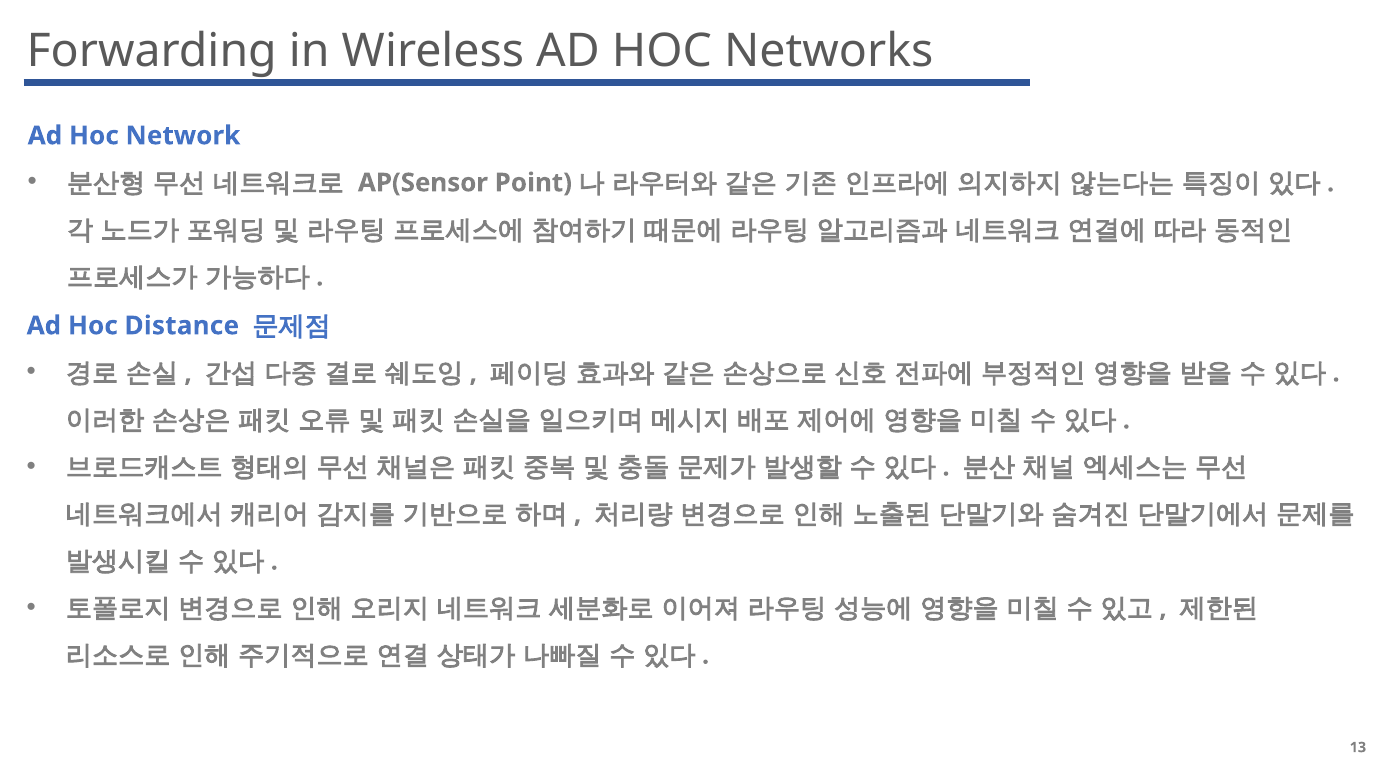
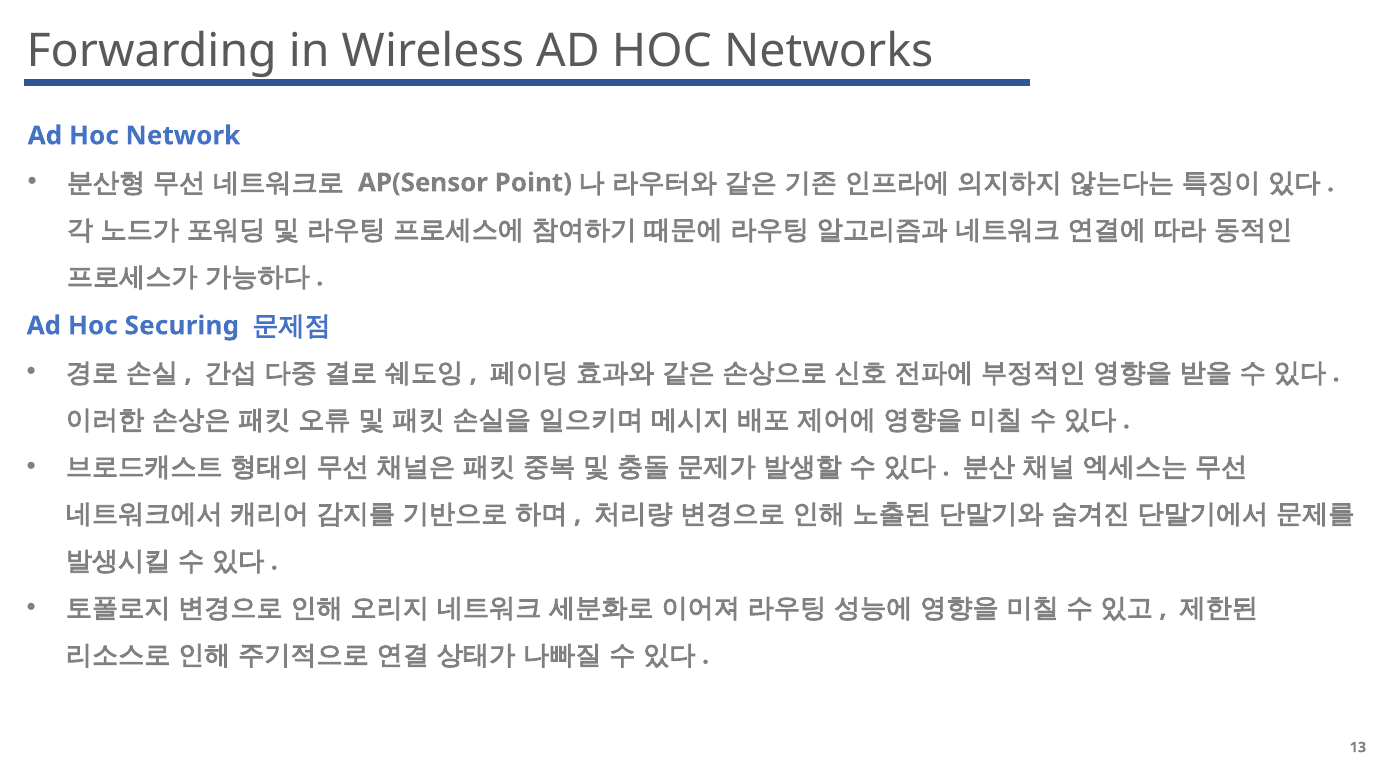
Distance: Distance -> Securing (182, 326)
